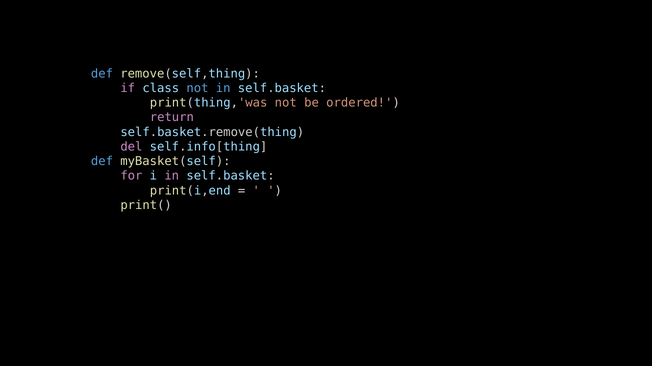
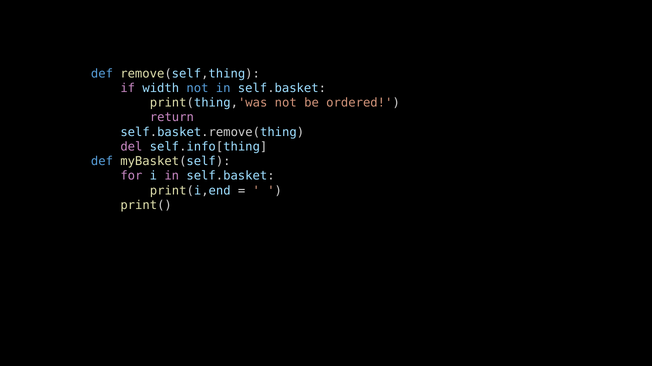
class: class -> width (161, 88)
